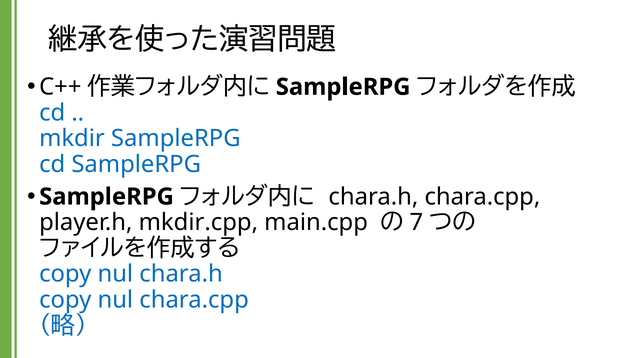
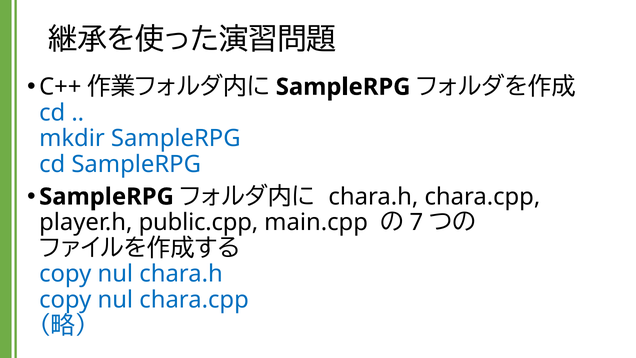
mkdir.cpp: mkdir.cpp -> public.cpp (198, 222)
